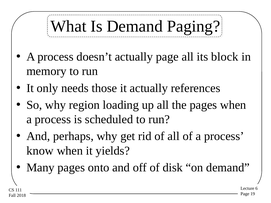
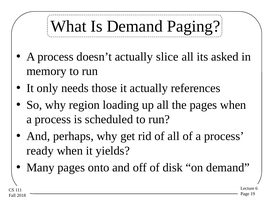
actually page: page -> slice (167, 57)
block: block -> asked (225, 57)
know: know -> ready (40, 151)
